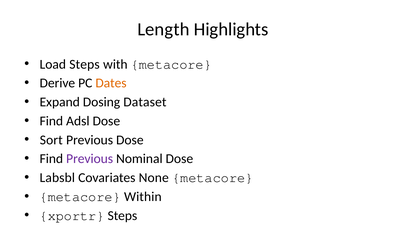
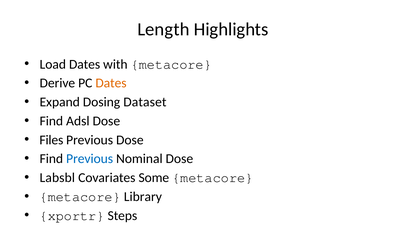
Load Steps: Steps -> Dates (85, 64)
Sort: Sort -> Files (51, 140)
Previous colour: purple -> blue (90, 159)
None: None -> Some (154, 178)
Within: Within -> Library (143, 197)
